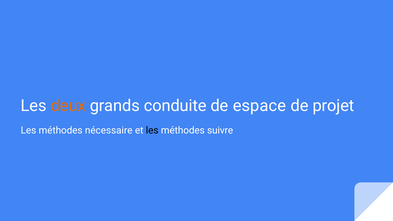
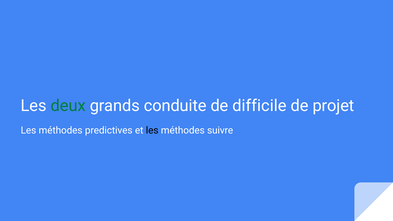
deux colour: orange -> green (68, 106)
espace: espace -> difficile (259, 106)
nécessaire: nécessaire -> predictives (109, 130)
